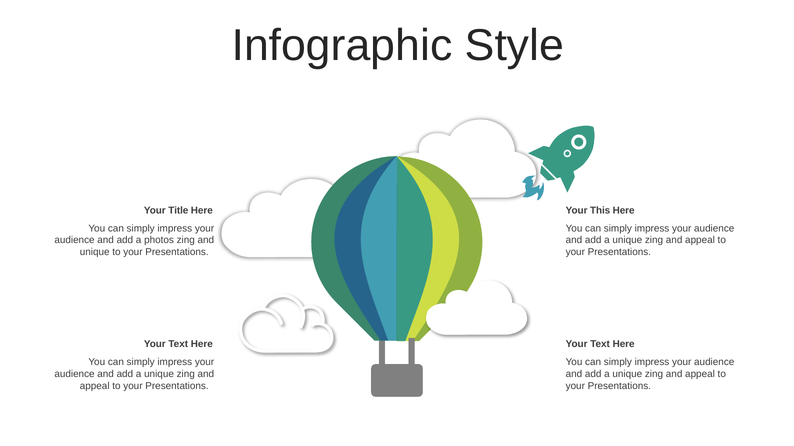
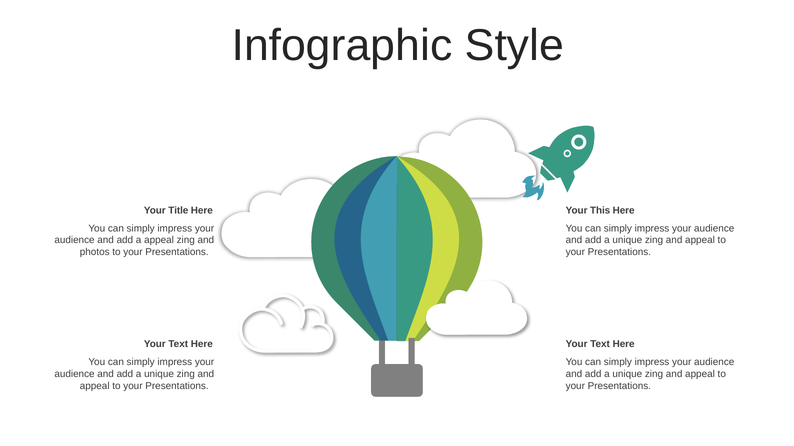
a photos: photos -> appeal (159, 241)
unique: unique -> photos (95, 252)
